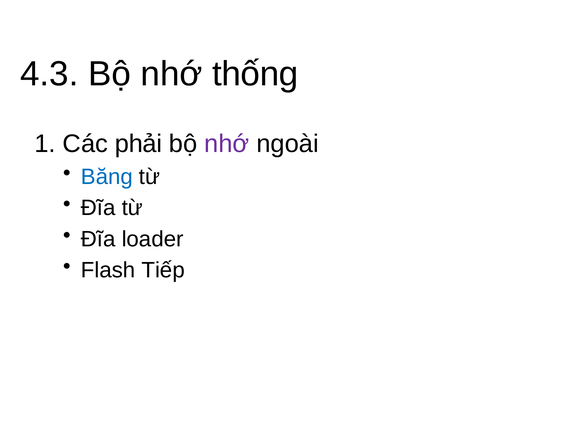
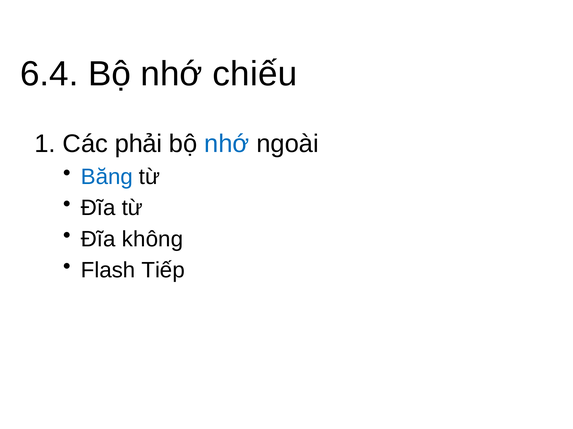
4.3: 4.3 -> 6.4 (49, 74)
thống: thống -> chiếu (255, 74)
nhớ colour: purple -> blue (227, 144)
loader: loader -> không (152, 239)
